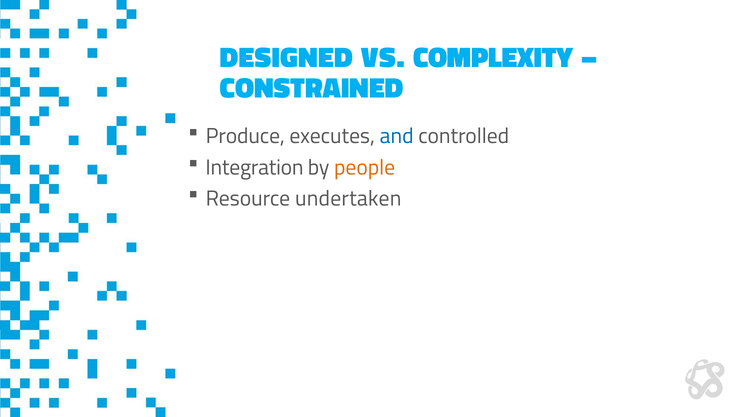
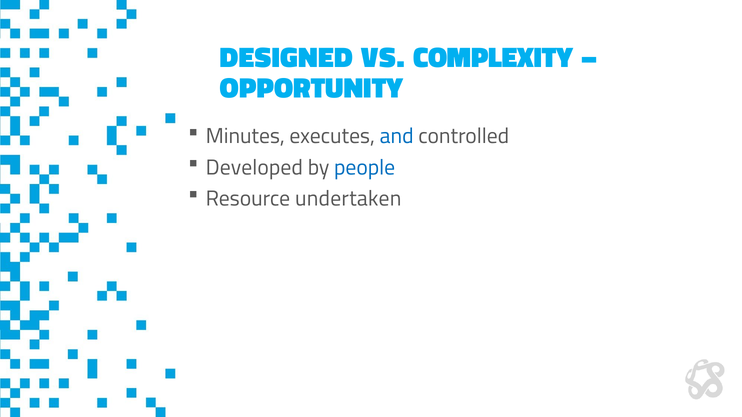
CONSTRAINED: CONSTRAINED -> OPPORTUNITY (312, 89)
Produce: Produce -> Minutes (245, 136)
Integration: Integration -> Developed (254, 168)
people colour: orange -> blue (365, 168)
